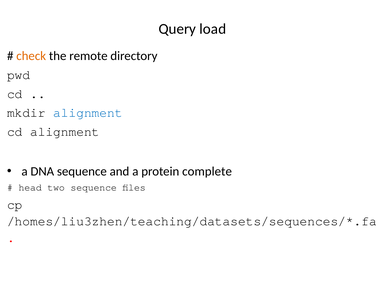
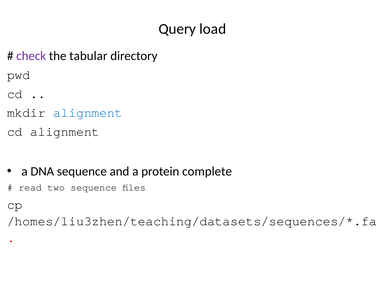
check colour: orange -> purple (31, 56)
remote: remote -> tabular (88, 56)
head: head -> read (30, 187)
